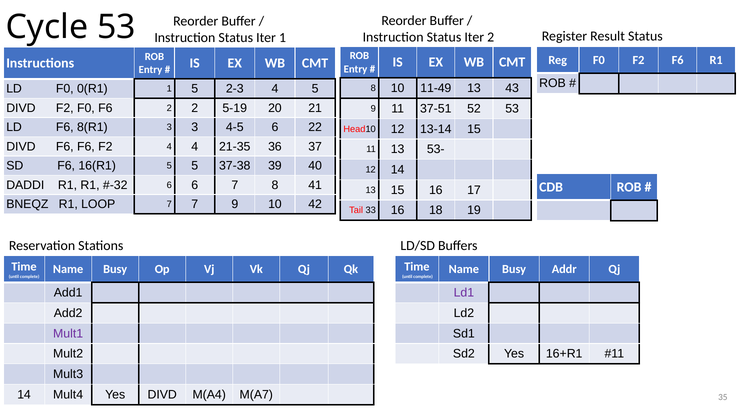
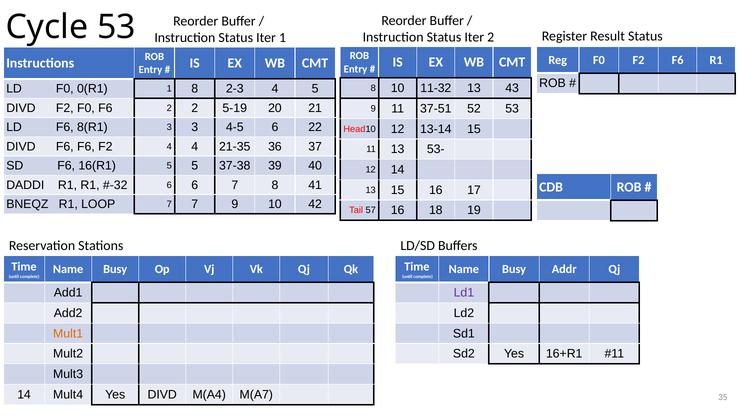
1 5: 5 -> 8 (195, 89)
11-49: 11-49 -> 11-32 (436, 88)
33: 33 -> 57 (371, 210)
Mult1 colour: purple -> orange (68, 333)
